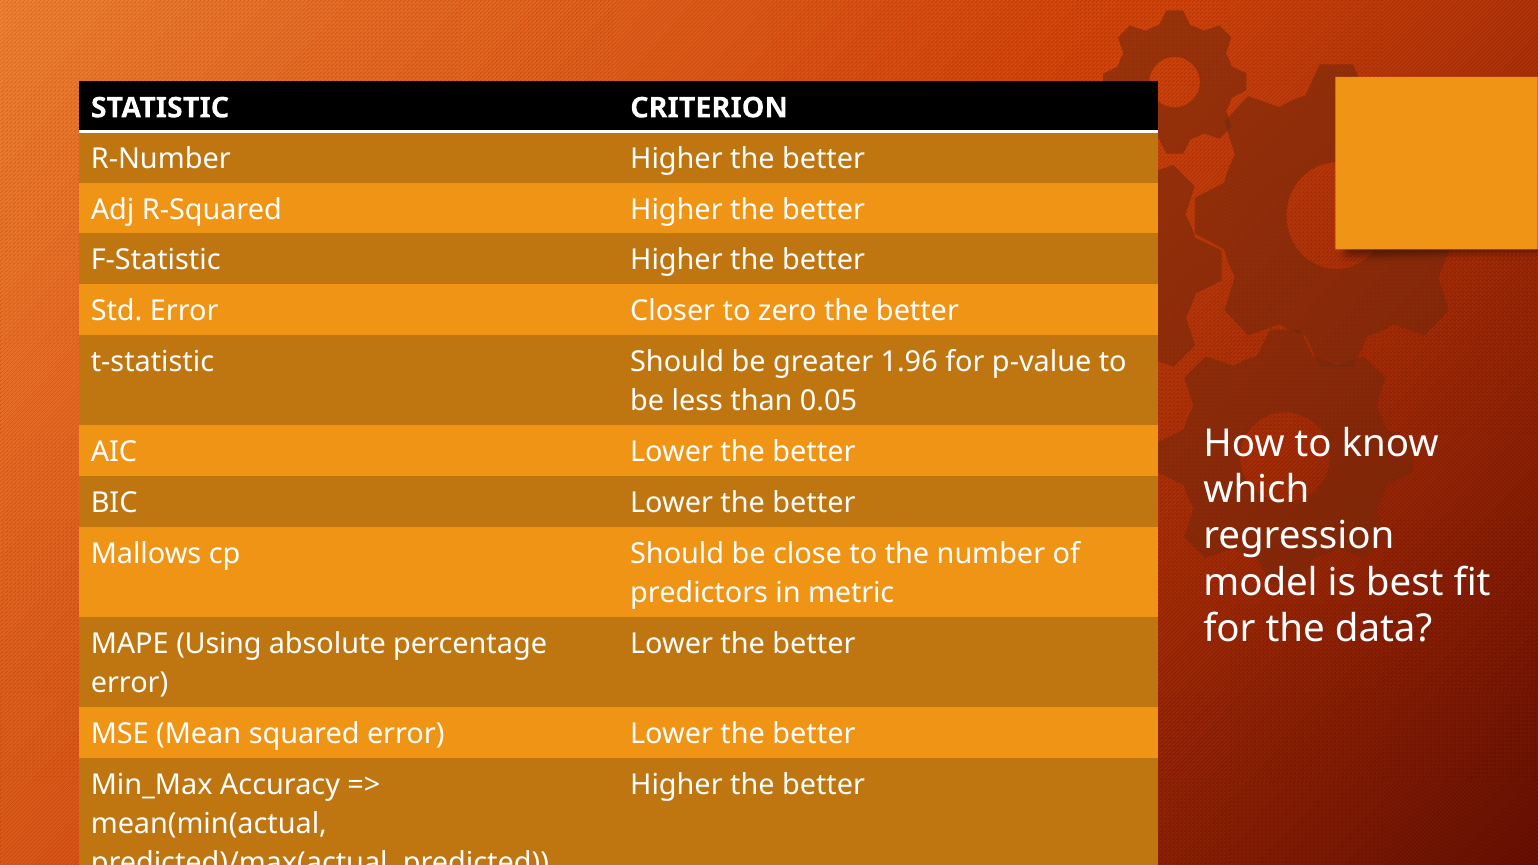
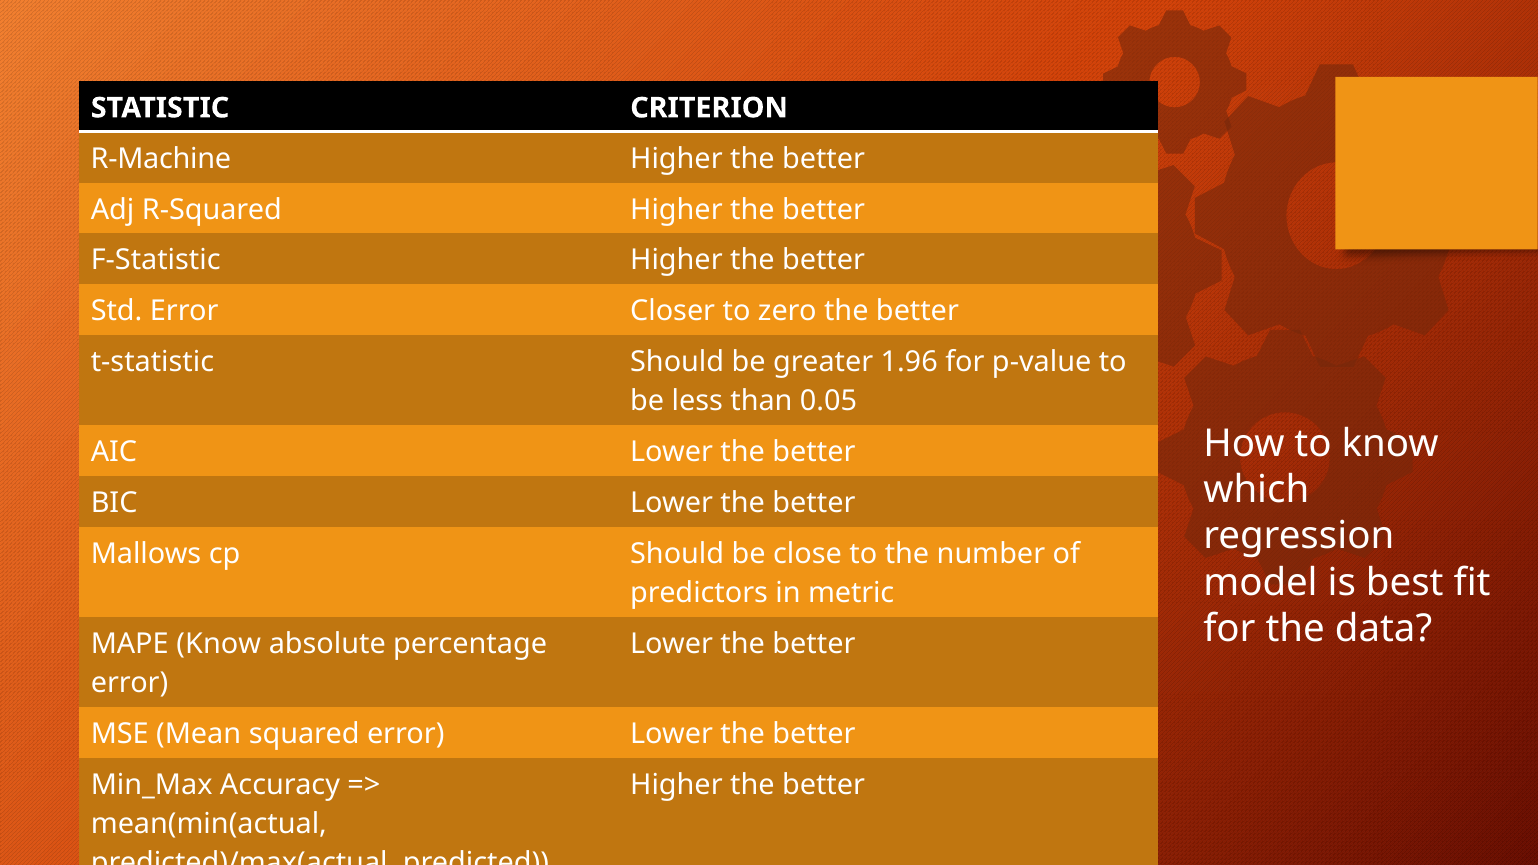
R-Number: R-Number -> R-Machine (161, 159)
MAPE Using: Using -> Know (219, 644)
